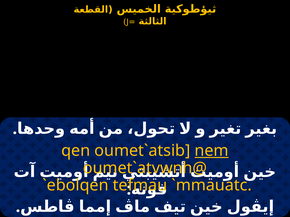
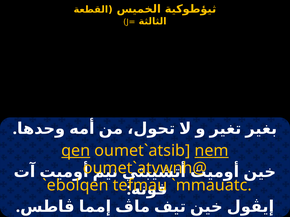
qen underline: none -> present (76, 151)
